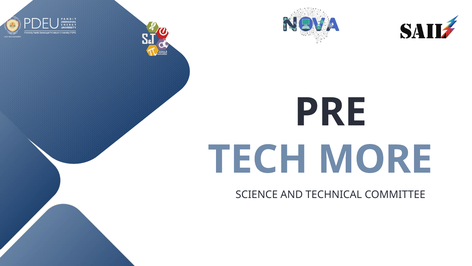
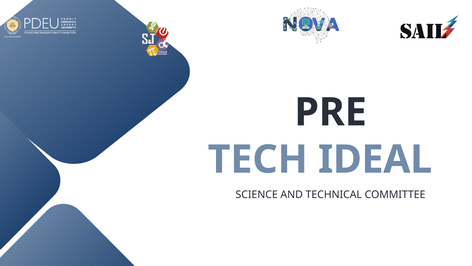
MORE: MORE -> IDEAL (375, 159)
